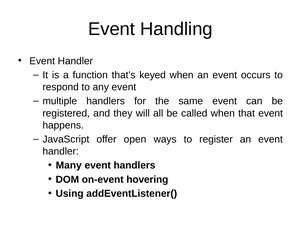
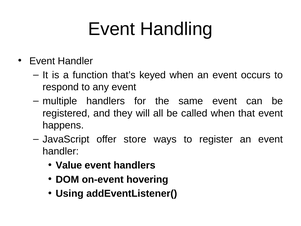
open: open -> store (135, 139)
Many: Many -> Value (69, 165)
